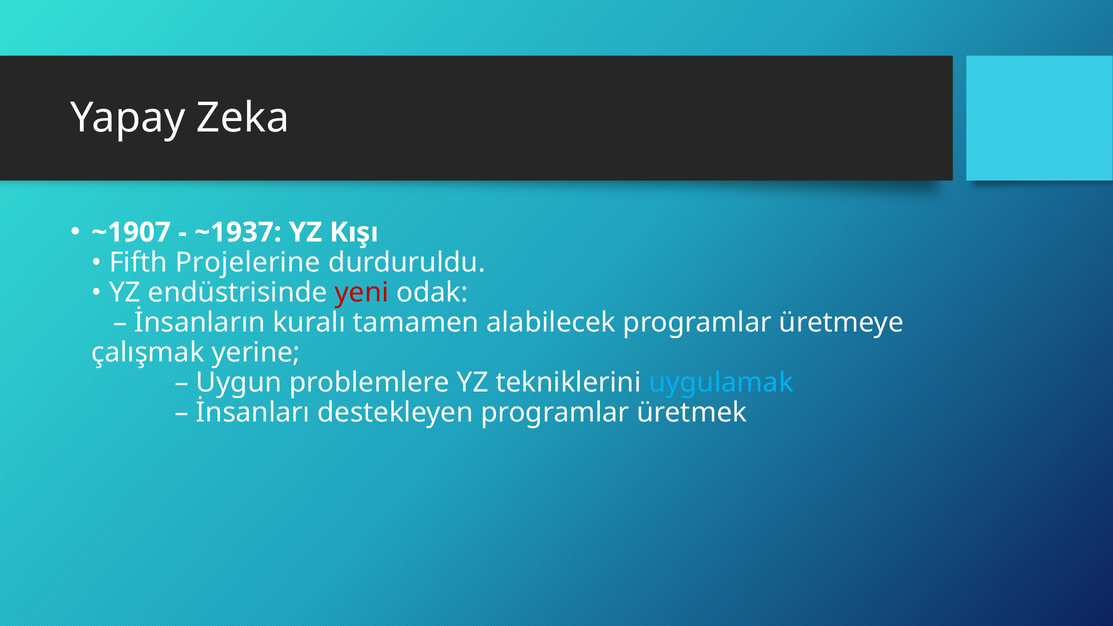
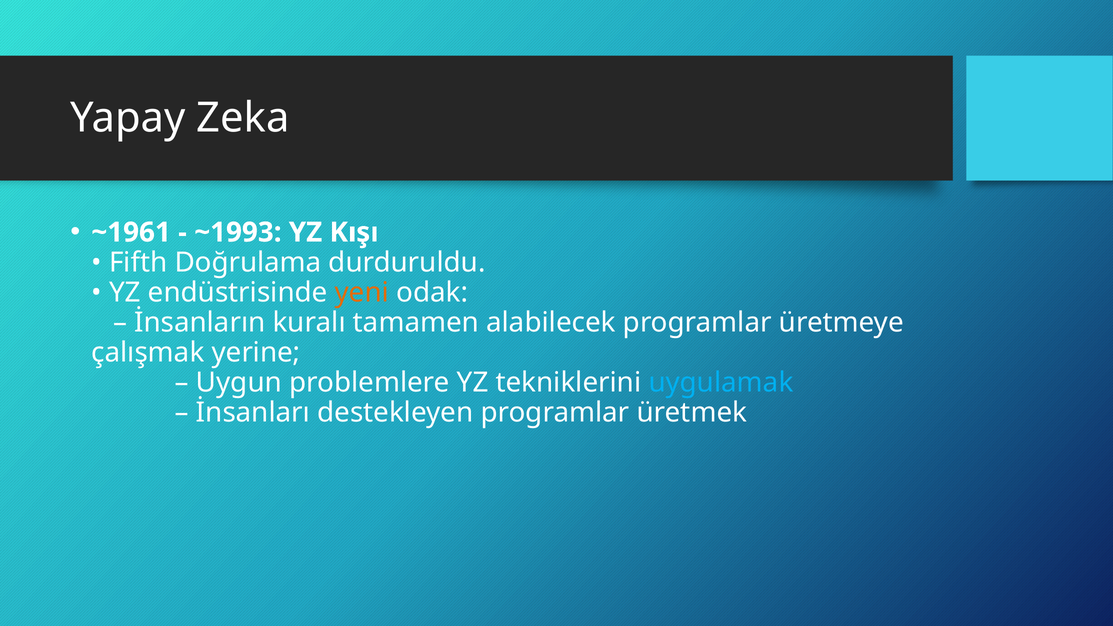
~1907: ~1907 -> ~1961 (131, 232)
~1937: ~1937 -> ~1993 (238, 232)
Projelerine: Projelerine -> Doğrulama (248, 262)
yeni colour: red -> orange (362, 292)
